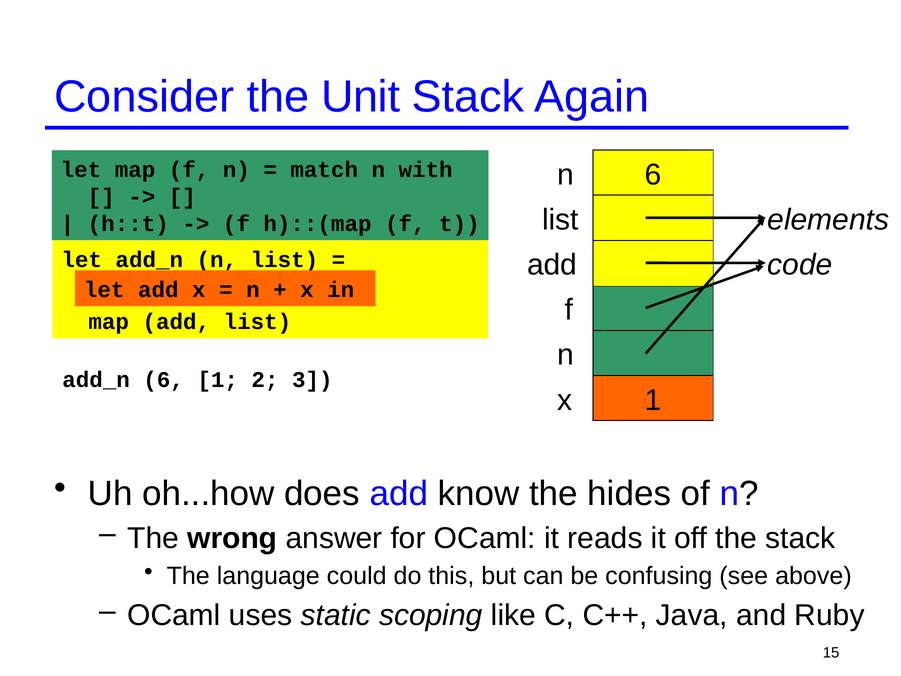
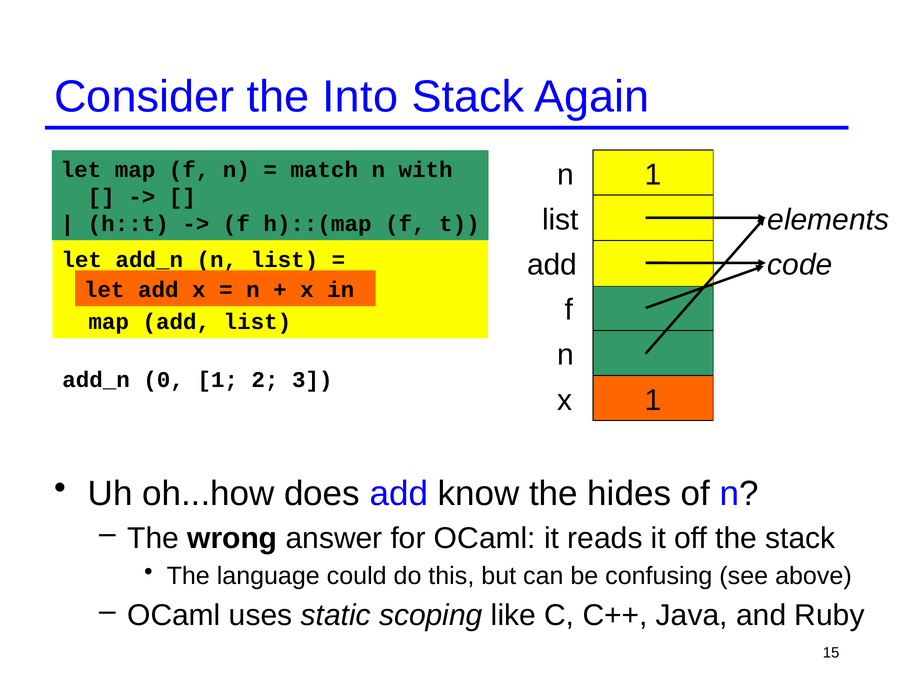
Unit: Unit -> Into (360, 97)
n 6: 6 -> 1 (653, 175)
add_n 6: 6 -> 0 (164, 380)
